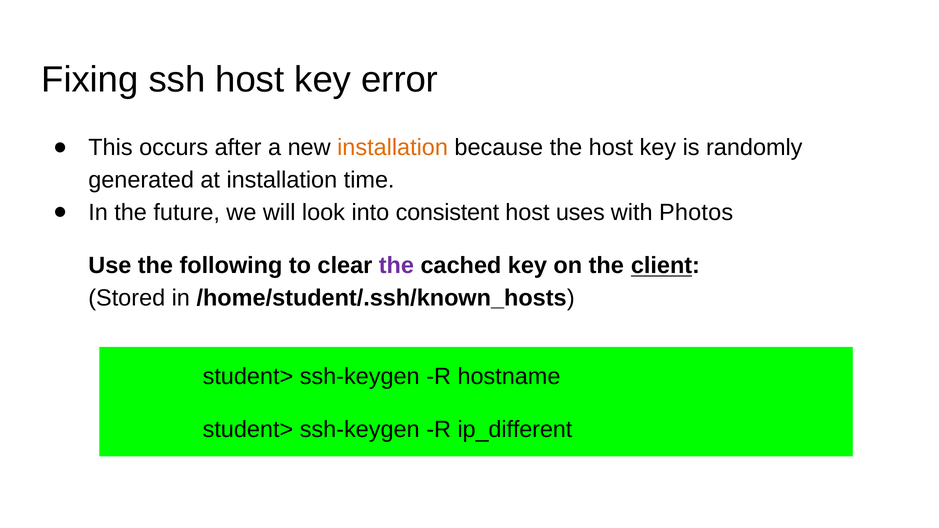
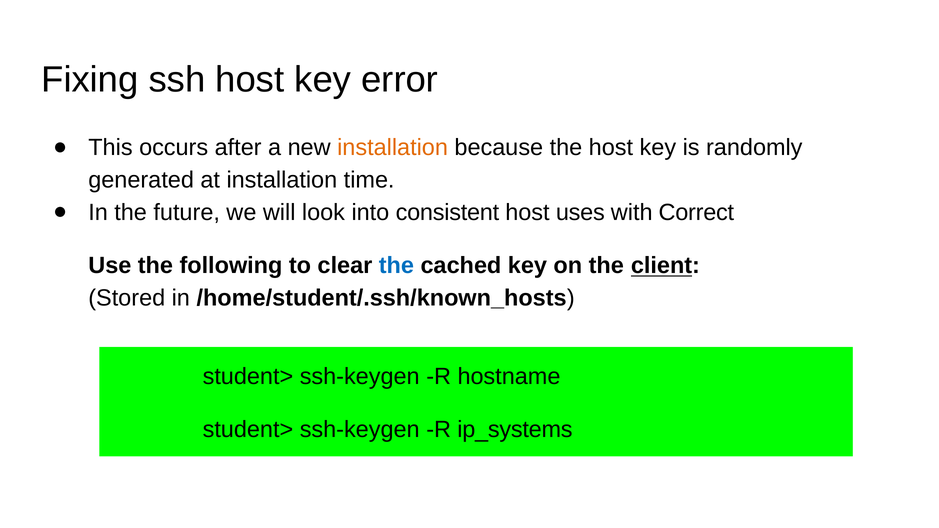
Photos: Photos -> Correct (696, 212)
the colour: purple -> blue (396, 266)
ip_different: ip_different -> ip_systems (515, 430)
